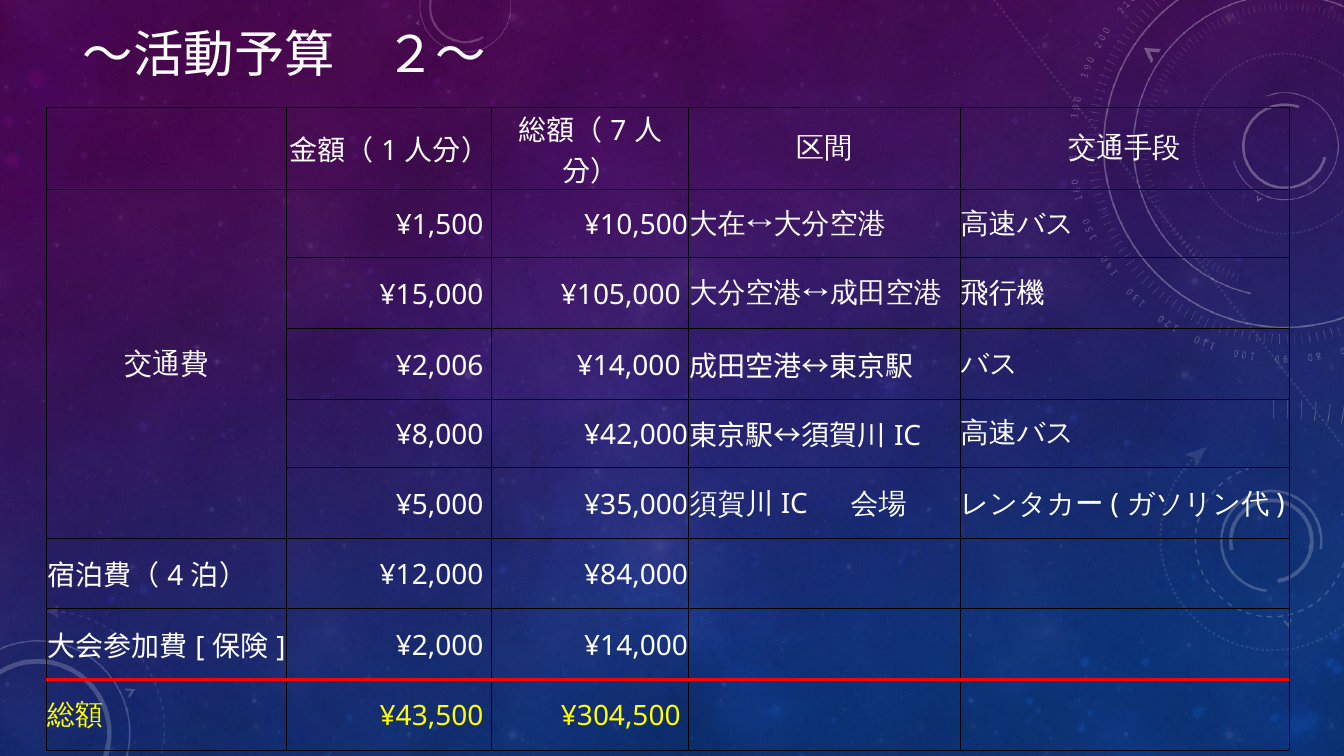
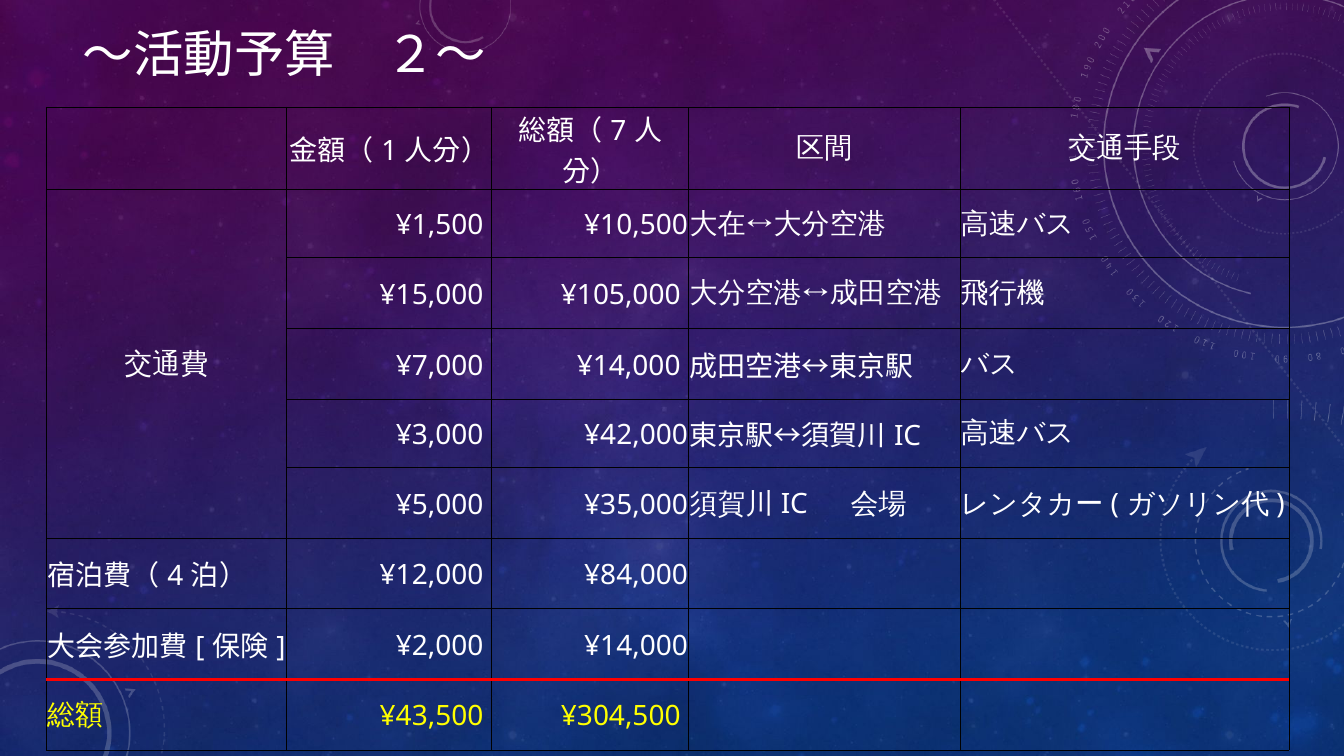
¥2,006: ¥2,006 -> ¥7,000 (440, 366)
¥8,000: ¥8,000 -> ¥3,000 (440, 435)
